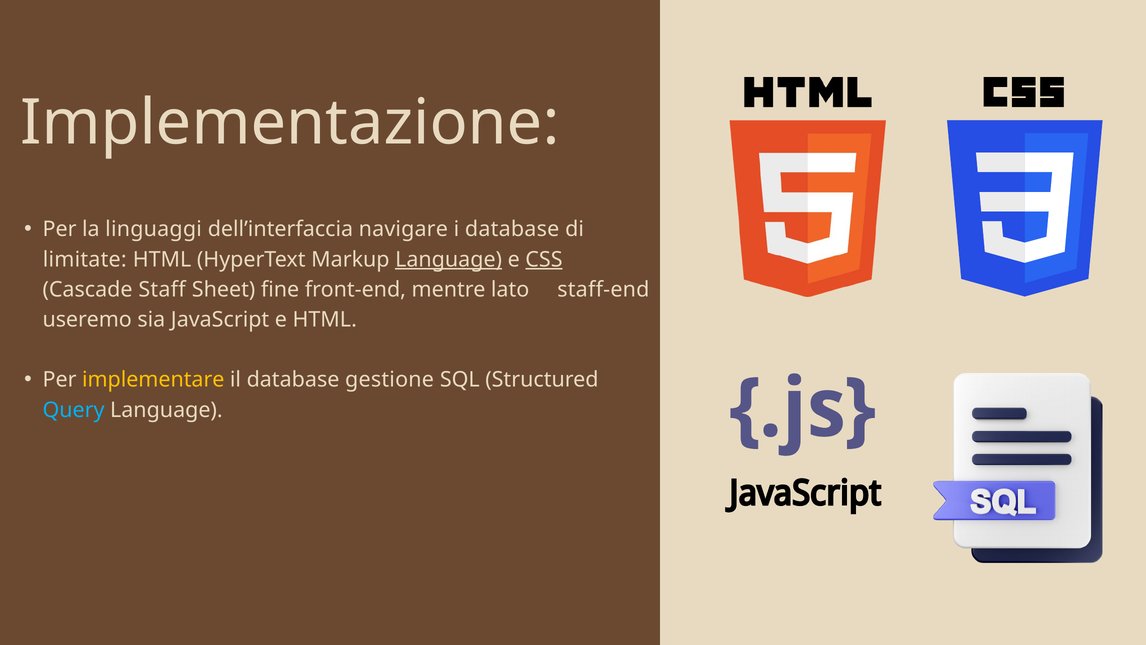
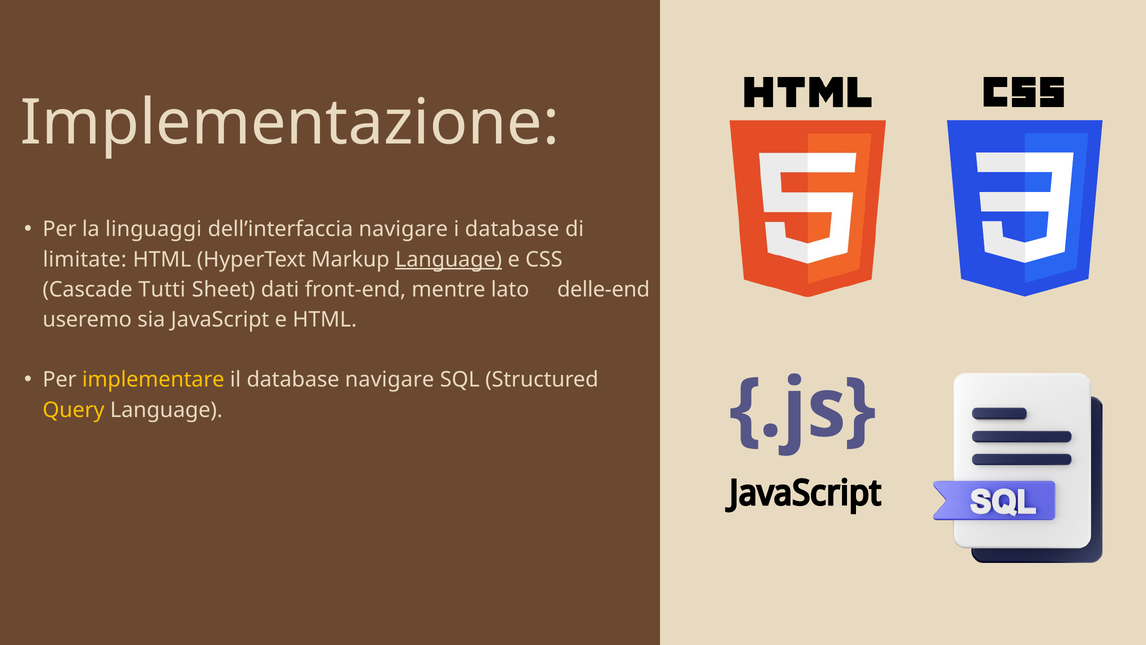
CSS underline: present -> none (544, 259)
Staff: Staff -> Tutti (162, 289)
fine: fine -> dati (280, 289)
staff-end: staff-end -> delle-end (604, 289)
database gestione: gestione -> navigare (390, 380)
Query colour: light blue -> yellow (73, 410)
